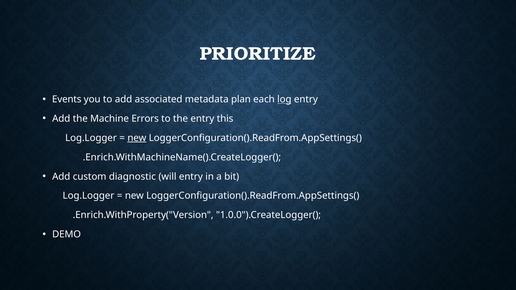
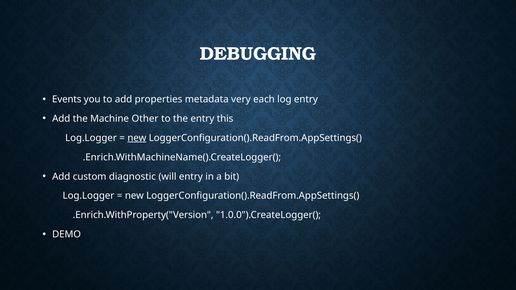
PRIORITIZE: PRIORITIZE -> DEBUGGING (258, 54)
associated: associated -> properties (159, 99)
plan: plan -> very (241, 99)
log underline: present -> none (284, 99)
Errors: Errors -> Other (145, 119)
